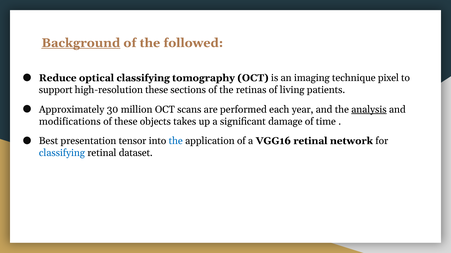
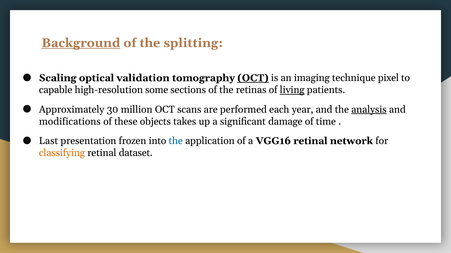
followed: followed -> splitting (193, 43)
Reduce: Reduce -> Scaling (58, 78)
optical classifying: classifying -> validation (143, 78)
OCT underline: none -> present (253, 78)
support: support -> capable (56, 90)
high-resolution these: these -> some (157, 90)
living underline: none -> present (292, 90)
Best: Best -> Last (49, 141)
tensor: tensor -> frozen (133, 141)
classifying colour: blue -> orange (62, 153)
